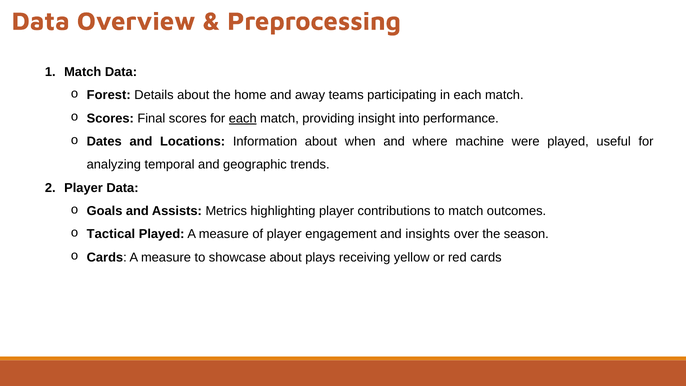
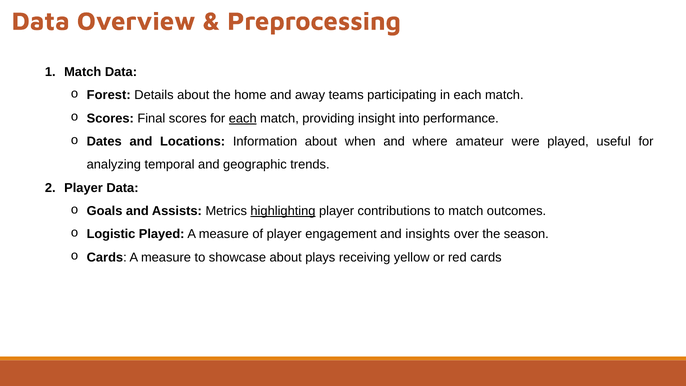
machine: machine -> amateur (480, 141)
highlighting underline: none -> present (283, 211)
Tactical: Tactical -> Logistic (111, 234)
